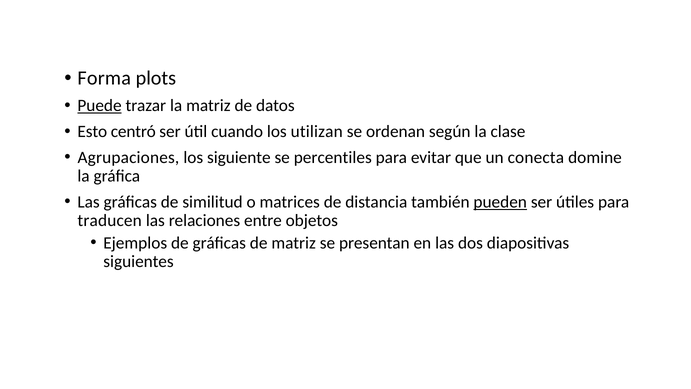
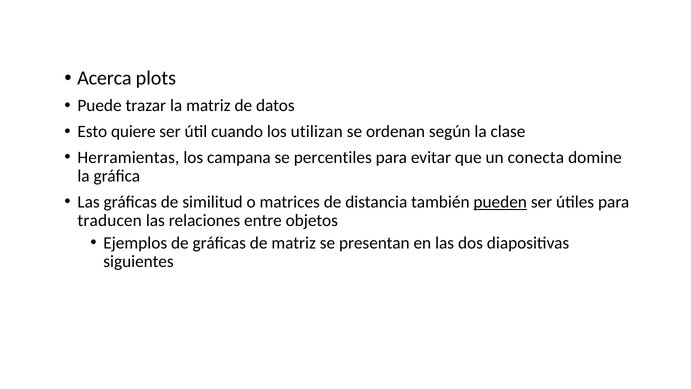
Forma: Forma -> Acerca (104, 78)
Puede underline: present -> none (100, 106)
centró: centró -> quiere (133, 131)
Agrupaciones: Agrupaciones -> Herramientas (128, 157)
siguiente: siguiente -> campana (239, 157)
